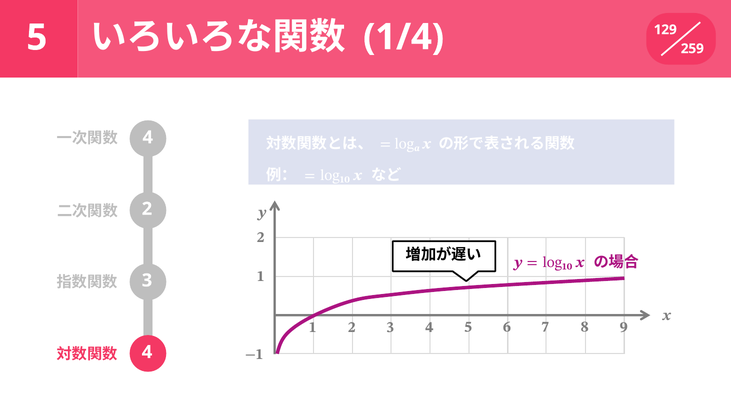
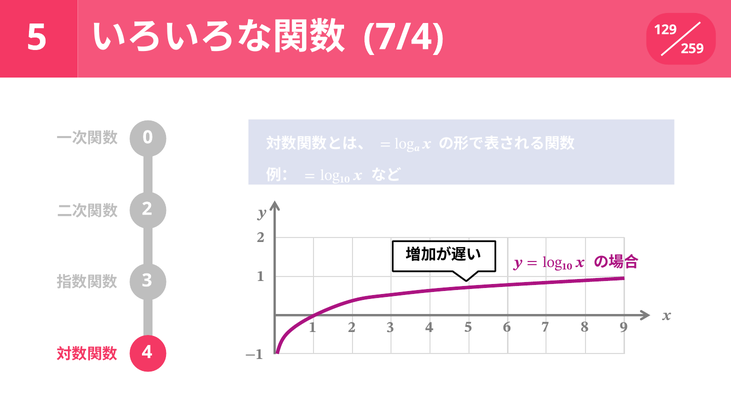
1/4: 1/4 -> 7/4 (404, 37)
4: 4 -> 0 (148, 137)
